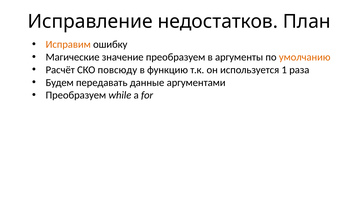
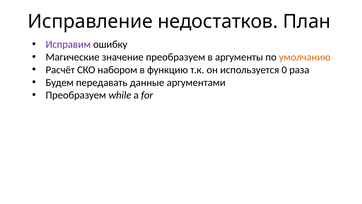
Исправим colour: orange -> purple (68, 44)
повсюду: повсюду -> набором (117, 70)
1: 1 -> 0 (284, 70)
